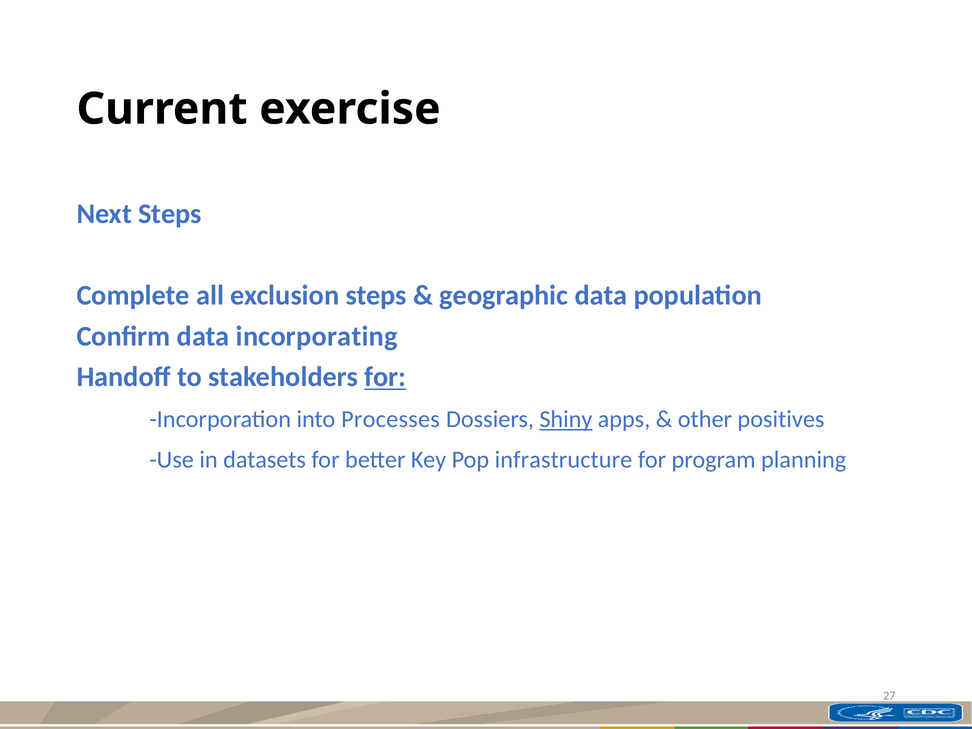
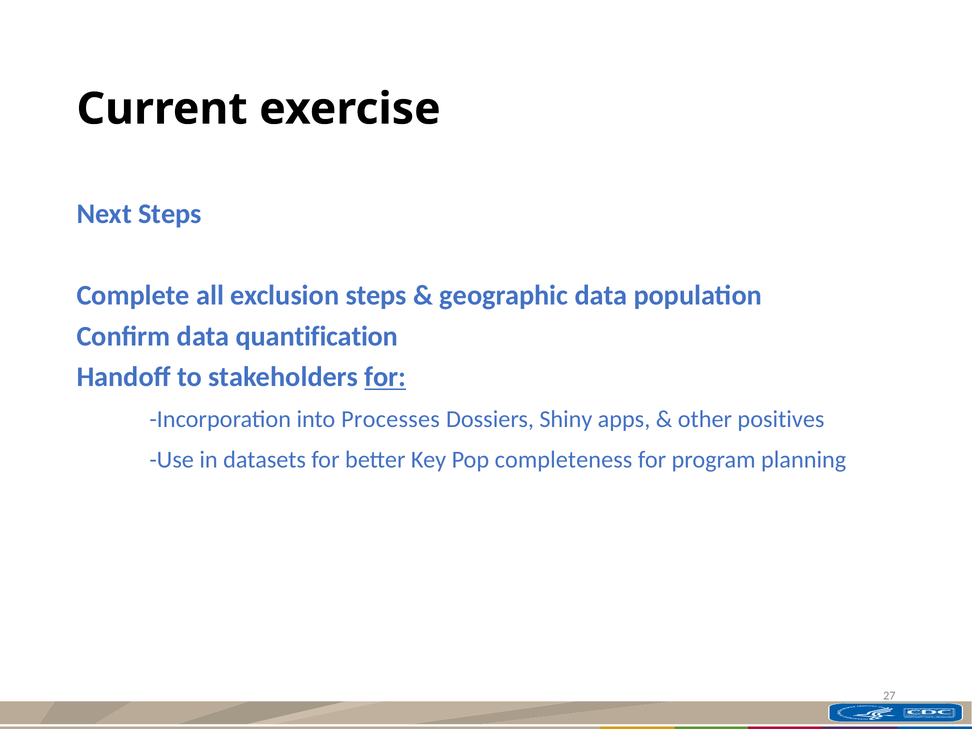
incorporating: incorporating -> quantification (317, 336)
Shiny underline: present -> none (566, 419)
infrastructure: infrastructure -> completeness (564, 460)
